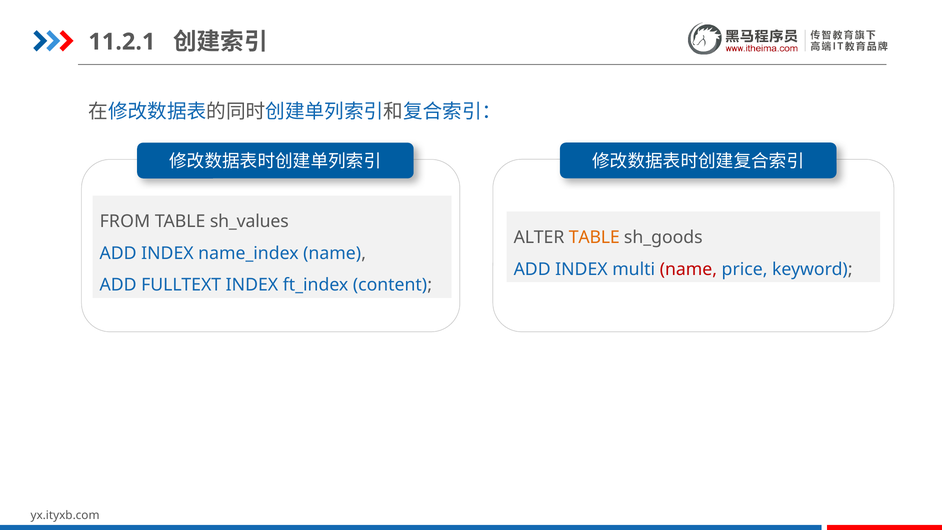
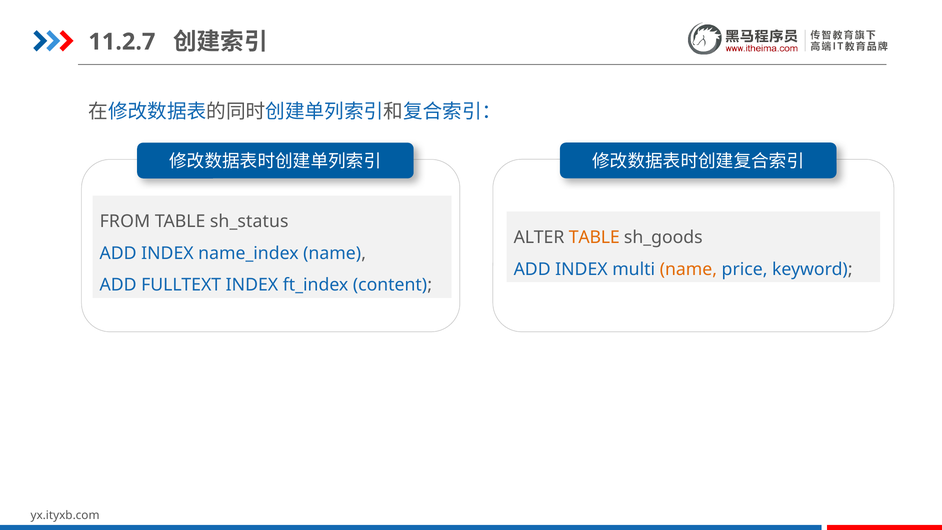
11.2.1: 11.2.1 -> 11.2.7 (122, 42)
sh_values: sh_values -> sh_status (249, 222)
name colour: red -> orange (688, 269)
